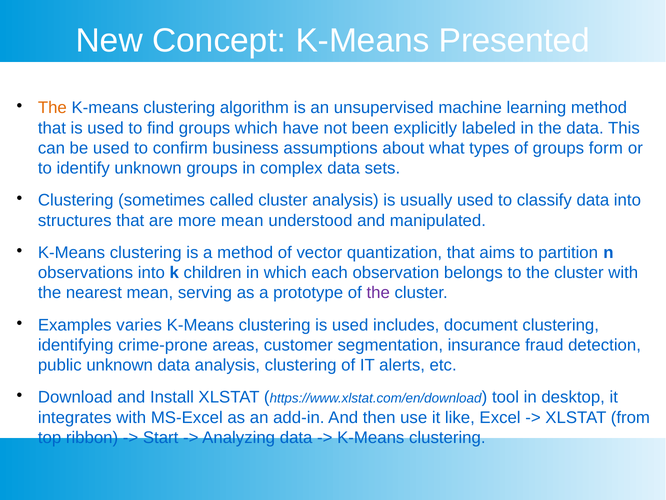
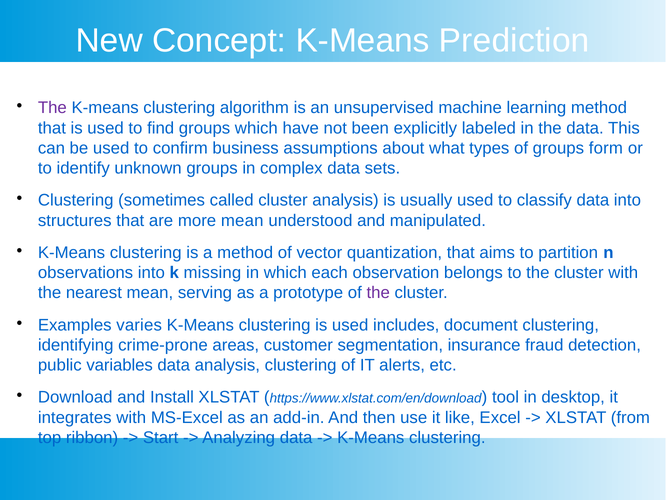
Presented: Presented -> Prediction (514, 41)
The colour: orange -> purple (52, 108)
children: children -> missing (212, 272)
public unknown: unknown -> variables (120, 365)
